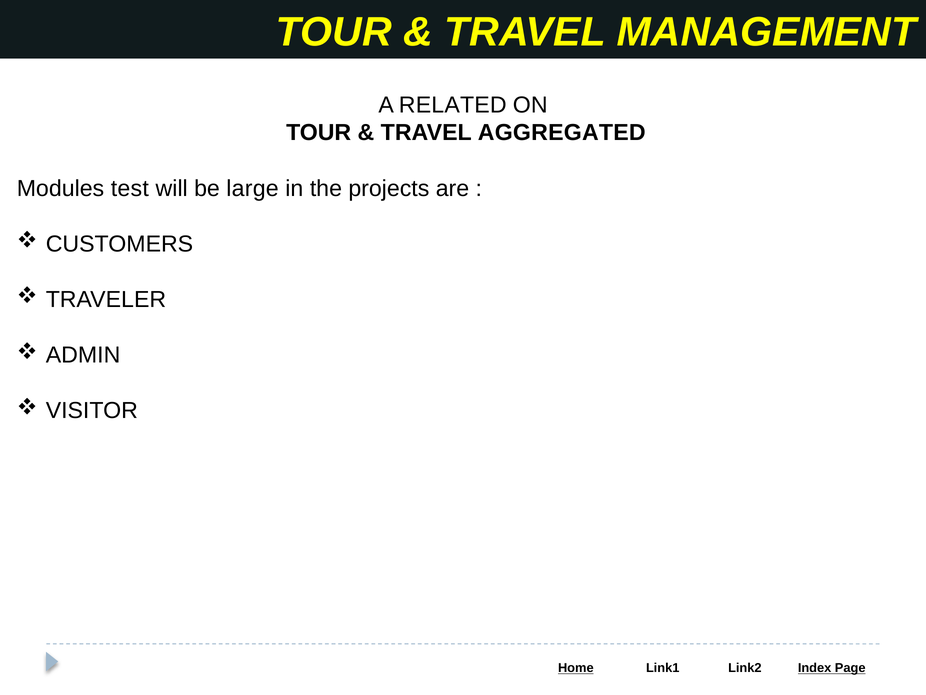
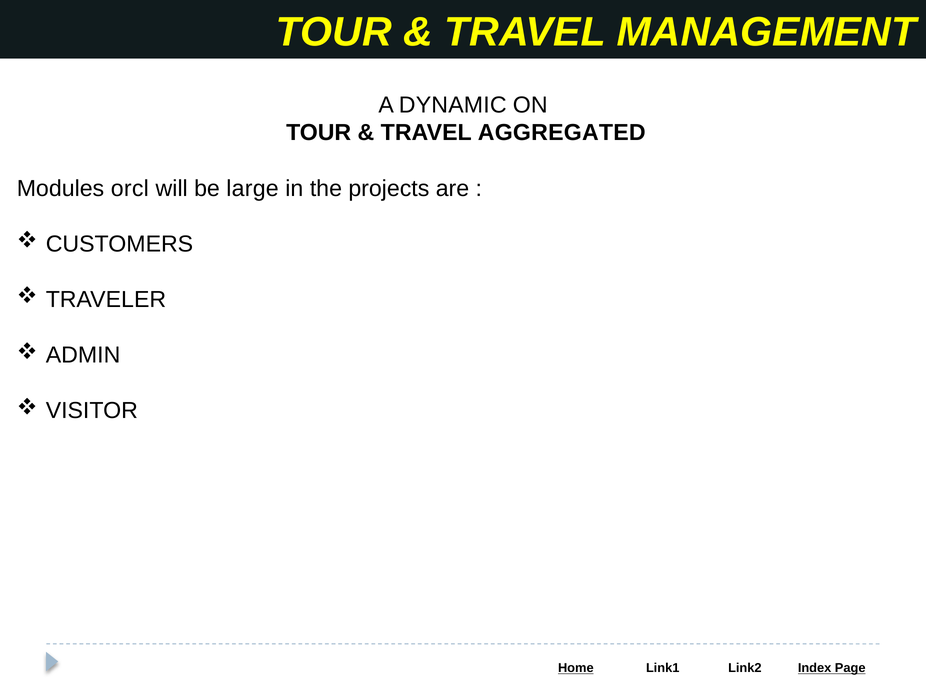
RELATED: RELATED -> DYNAMIC (453, 105)
test: test -> orcl (130, 188)
